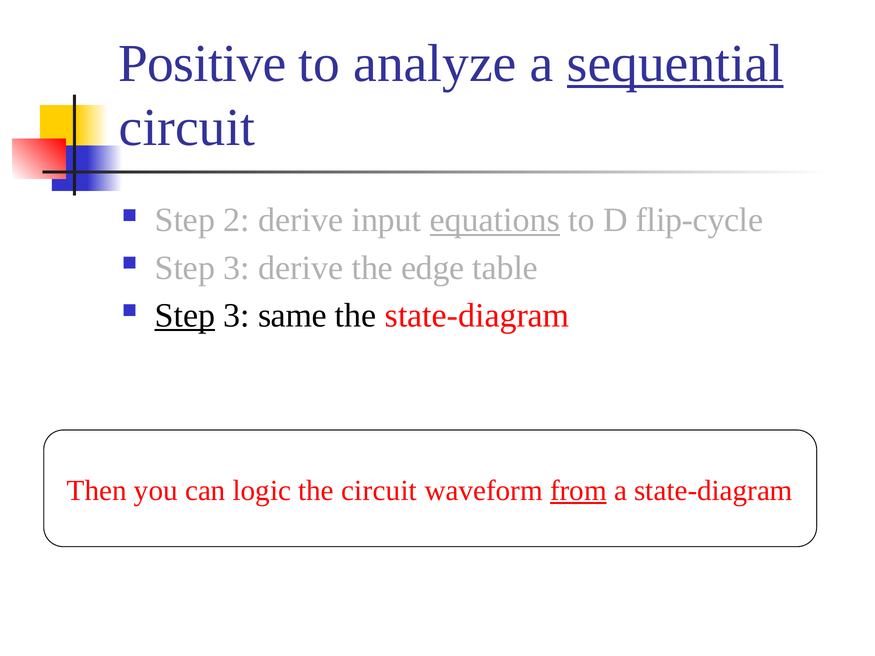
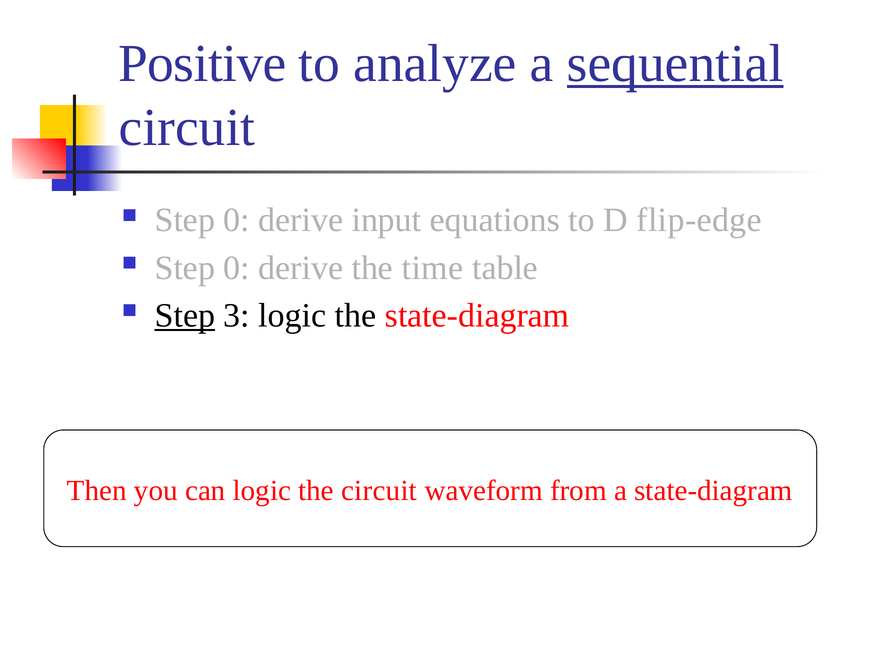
2: 2 -> 0 (237, 220)
equations underline: present -> none (495, 220)
flip-cycle: flip-cycle -> flip-edge (699, 220)
3: 3 -> 0 (237, 268)
edge: edge -> time (432, 268)
3 same: same -> logic (292, 316)
from underline: present -> none (578, 491)
